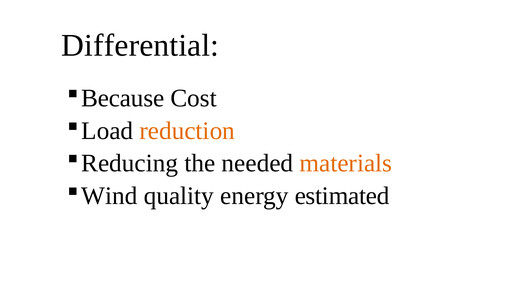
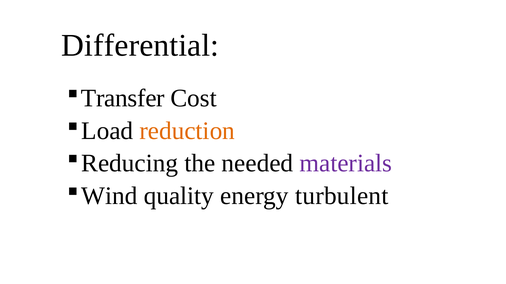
Because: Because -> Transfer (123, 98)
materials colour: orange -> purple (346, 164)
estimated: estimated -> turbulent (342, 196)
